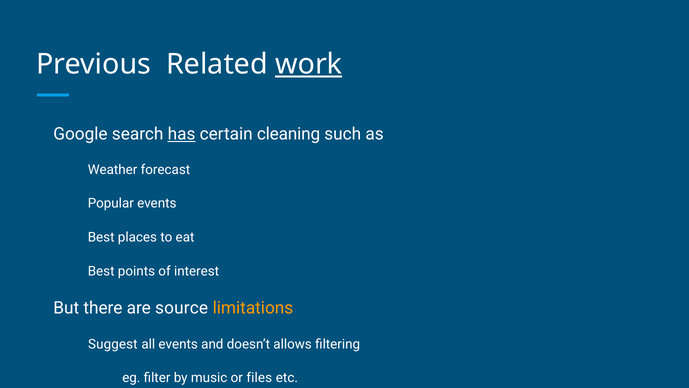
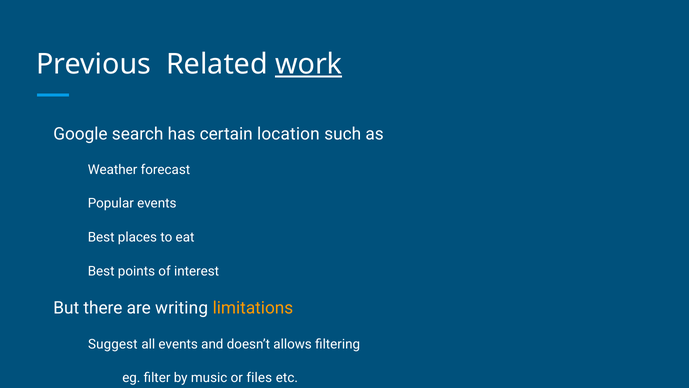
has underline: present -> none (182, 134)
cleaning: cleaning -> location (288, 134)
source: source -> writing (182, 308)
